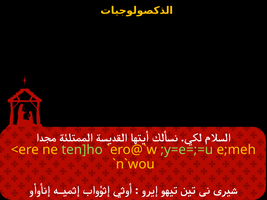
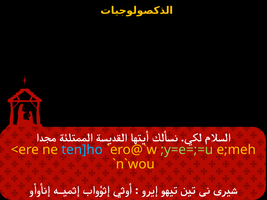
ten]ho colour: light green -> light blue (82, 150)
